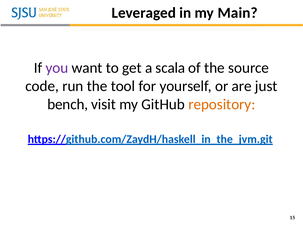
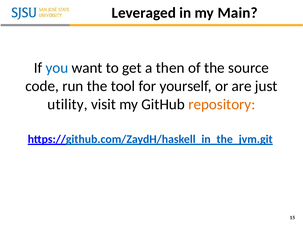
you colour: purple -> blue (57, 68)
scala: scala -> then (170, 68)
bench: bench -> utility (68, 104)
